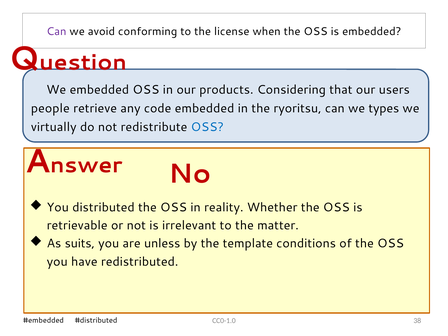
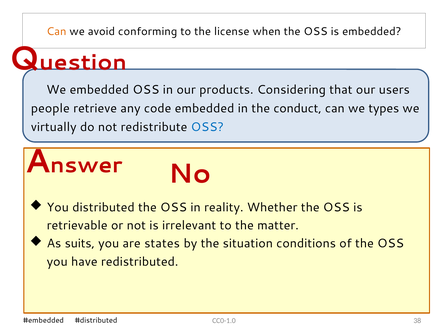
Can colour: purple -> orange (56, 31)
ryoritsu: ryoritsu -> conduct (298, 108)
unless: unless -> states (162, 244)
template: template -> situation (248, 244)
